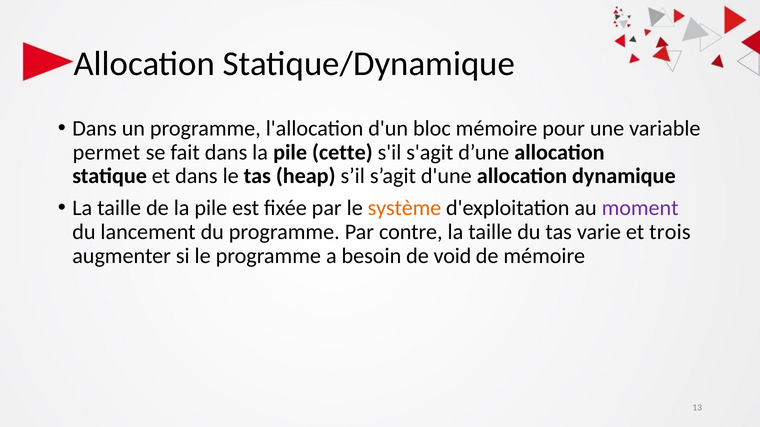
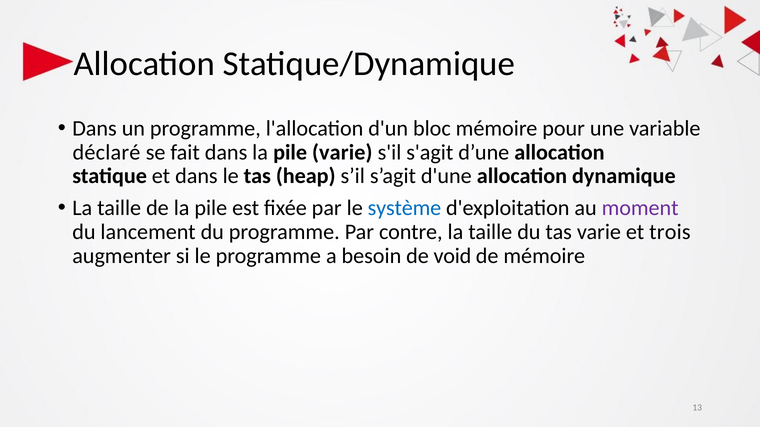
permet: permet -> déclaré (106, 152)
pile cette: cette -> varie (342, 152)
système colour: orange -> blue (404, 208)
